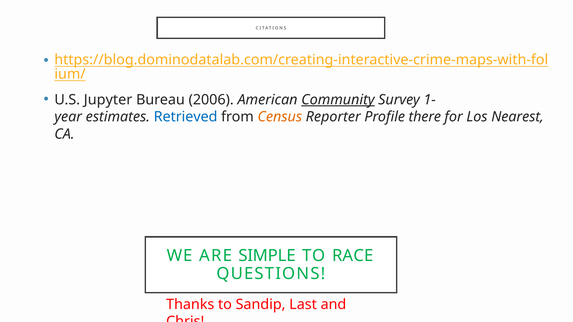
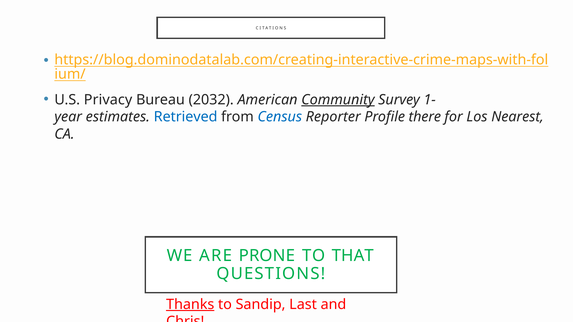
Jupyter: Jupyter -> Privacy (108, 100)
2006: 2006 -> 2032 (211, 100)
Census colour: orange -> blue (280, 117)
SIMPLE: SIMPLE -> PRONE (267, 256)
RACE: RACE -> THAT (353, 256)
Thanks underline: none -> present (190, 305)
